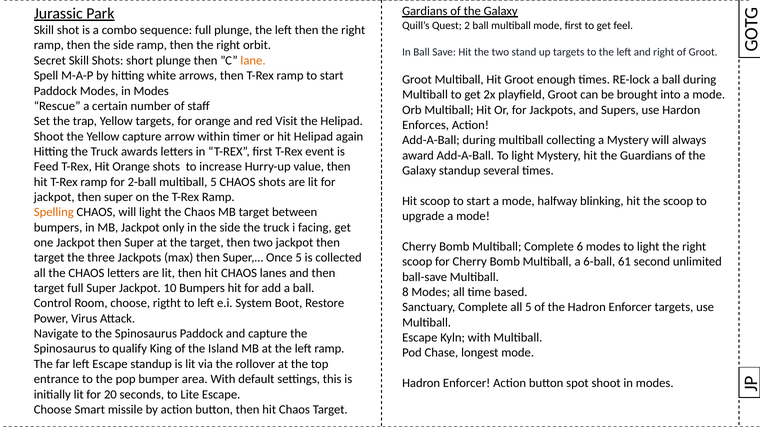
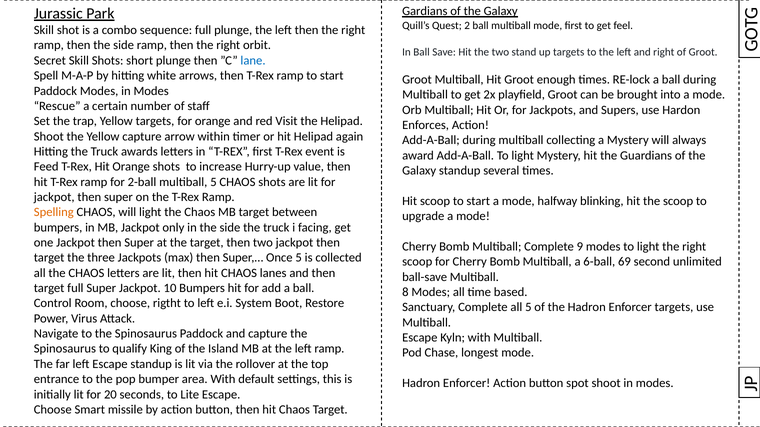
lane colour: orange -> blue (253, 61)
6: 6 -> 9 (580, 247)
61: 61 -> 69 (624, 262)
